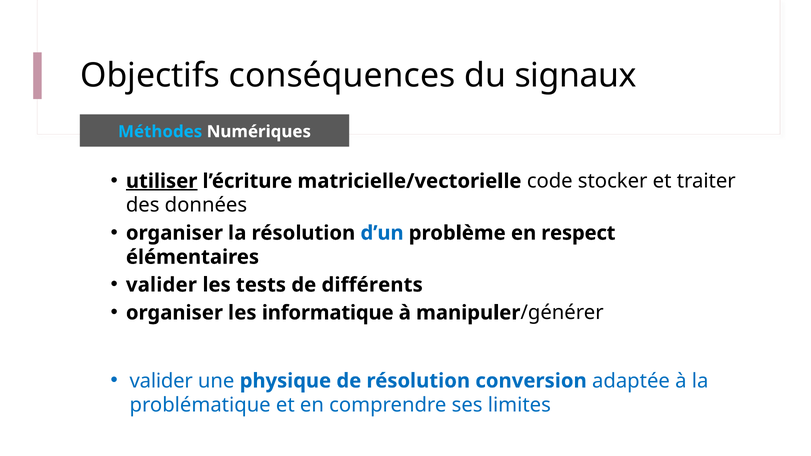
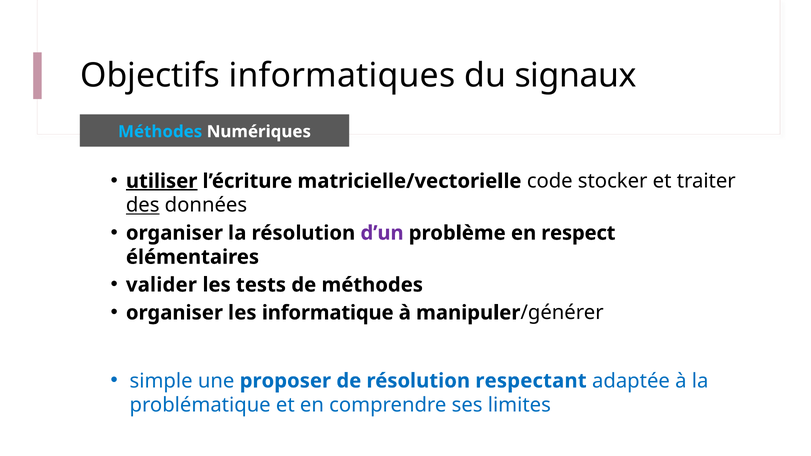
conséquences: conséquences -> informatiques (342, 76)
des underline: none -> present (143, 205)
d’un colour: blue -> purple (382, 233)
de différents: différents -> méthodes (372, 285)
valider: valider -> simple (161, 381)
physique: physique -> proposer (285, 381)
conversion: conversion -> respectant (531, 381)
